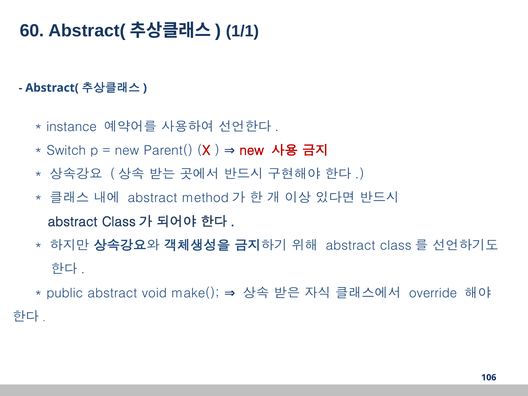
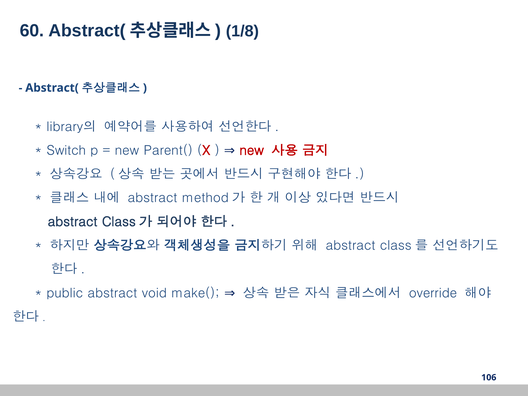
1/1: 1/1 -> 1/8 (242, 31)
instance: instance -> library의 (71, 127)
